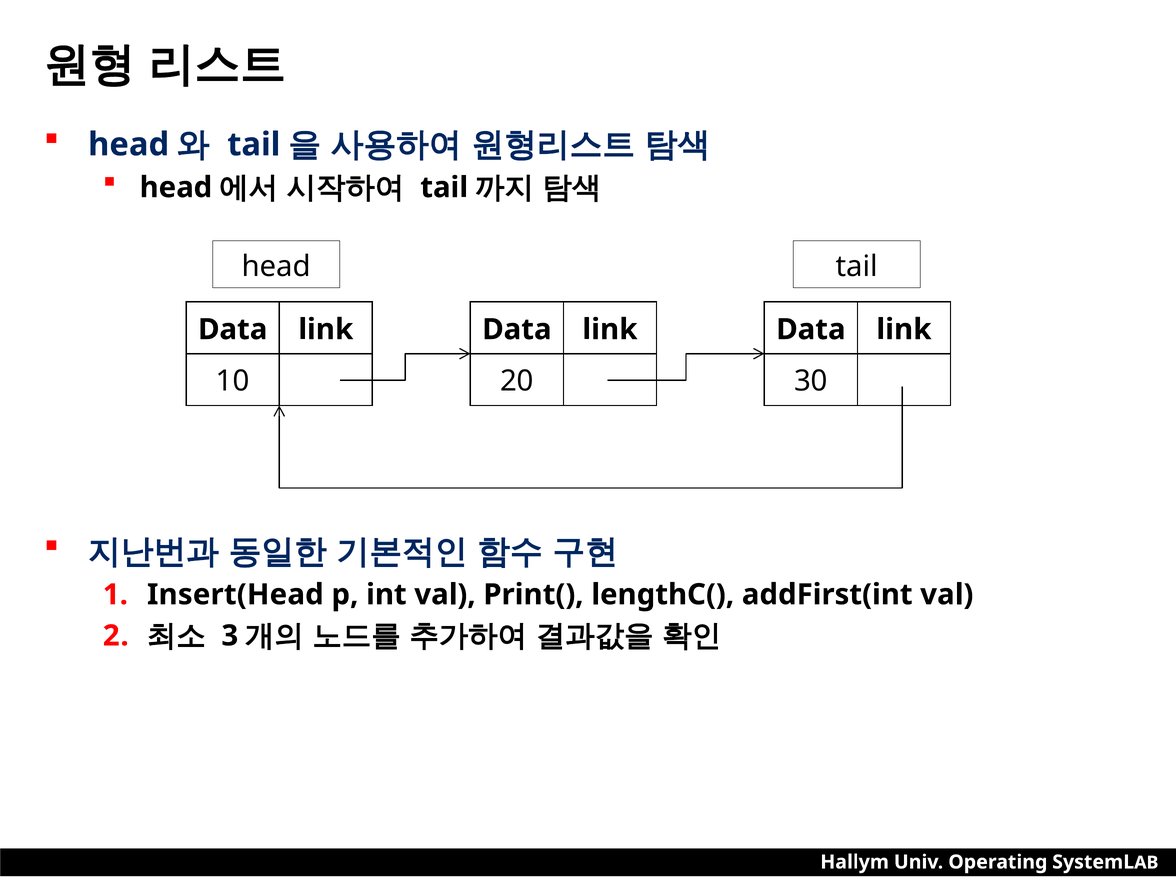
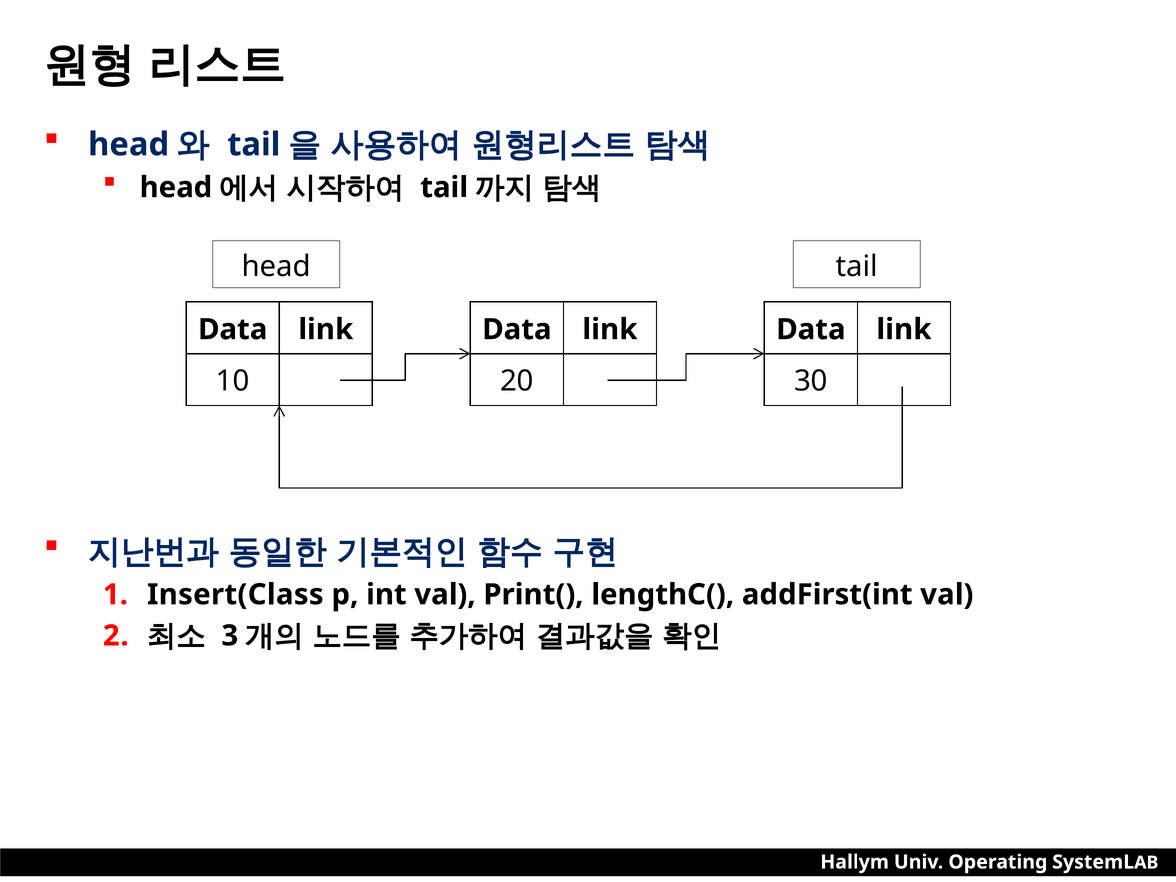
Insert(Head: Insert(Head -> Insert(Class (235, 595)
